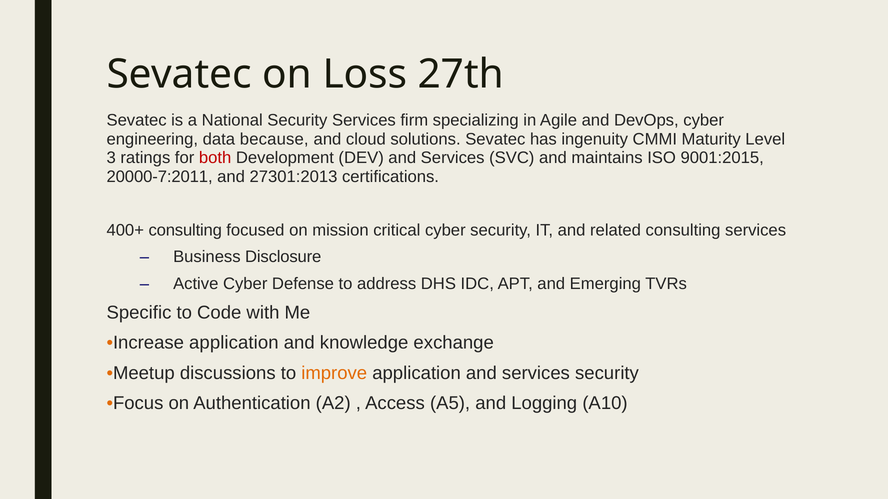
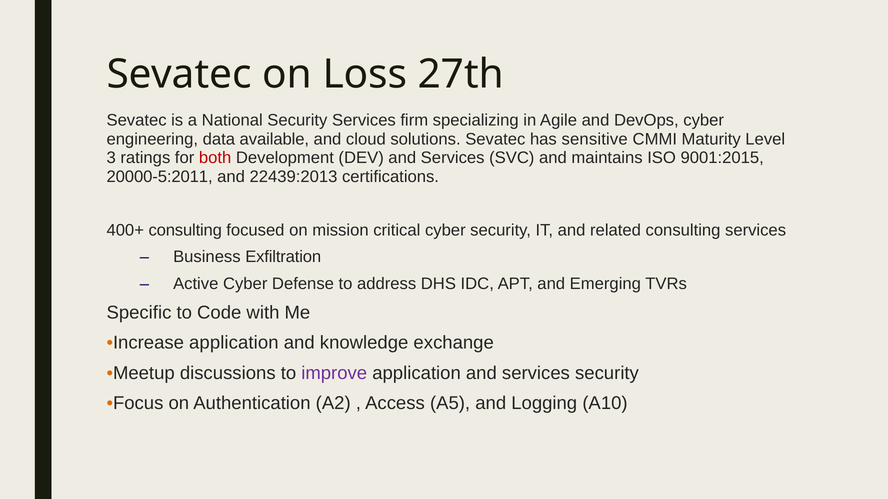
because: because -> available (274, 139)
ingenuity: ingenuity -> sensitive (595, 139)
20000-7:2011: 20000-7:2011 -> 20000-5:2011 (160, 177)
27301:2013: 27301:2013 -> 22439:2013 (293, 177)
Disclosure: Disclosure -> Exfiltration (283, 257)
improve colour: orange -> purple (334, 373)
